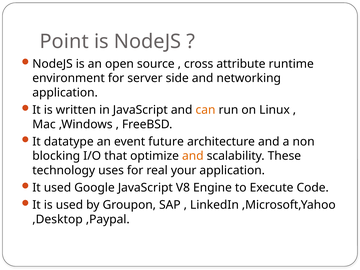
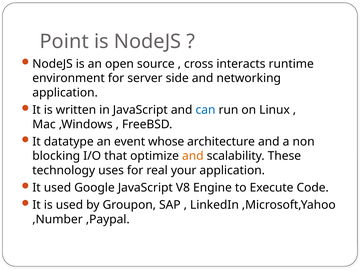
attribute: attribute -> interacts (241, 64)
can colour: orange -> blue (205, 110)
future: future -> whose (166, 142)
,Desktop: ,Desktop -> ,Number (58, 219)
